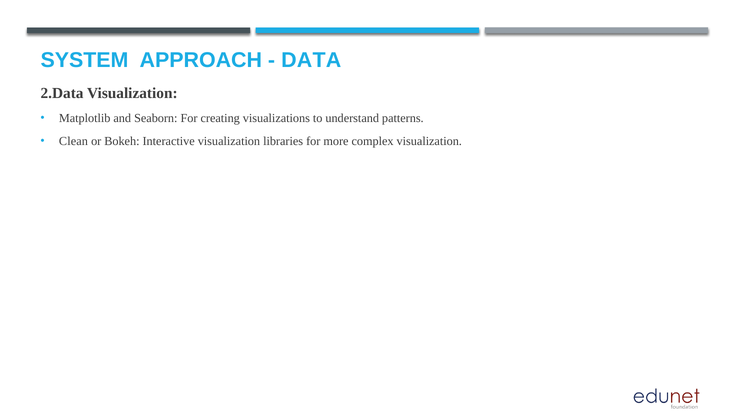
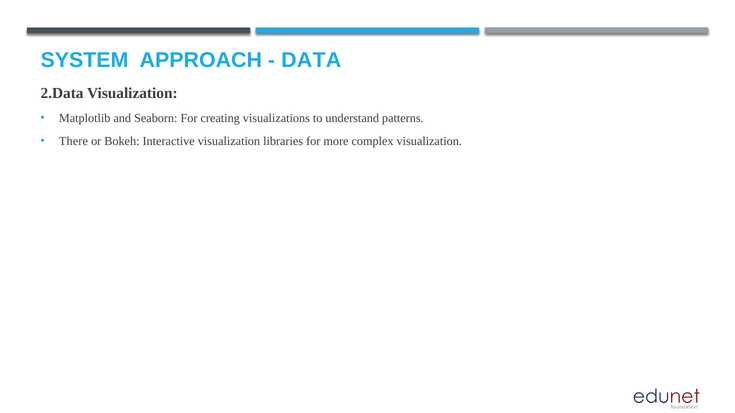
Clean: Clean -> There (73, 141)
